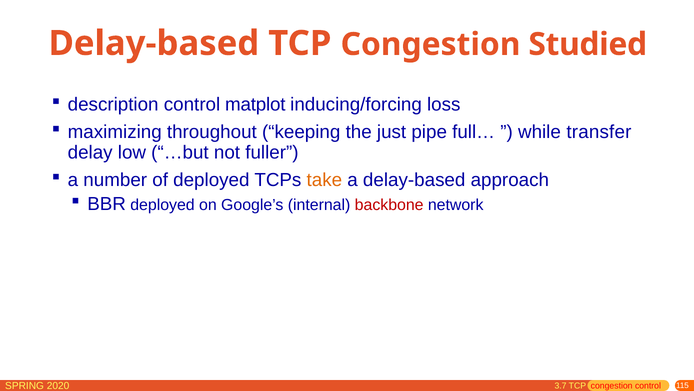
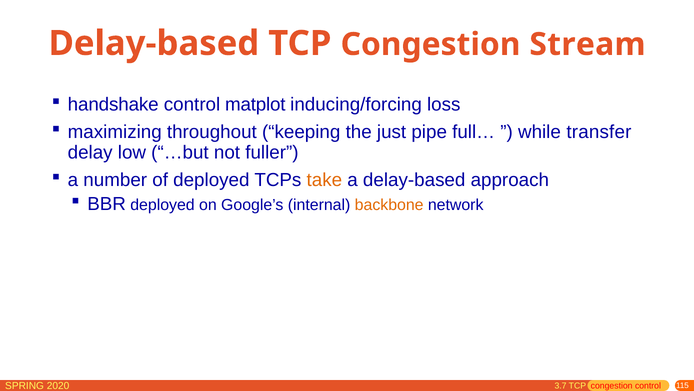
Studied: Studied -> Stream (587, 44)
description: description -> handshake (113, 105)
backbone colour: red -> orange (389, 205)
